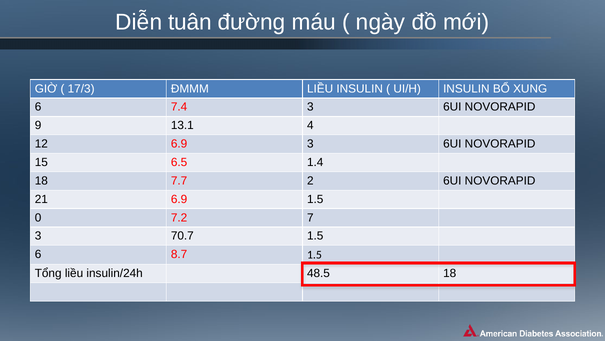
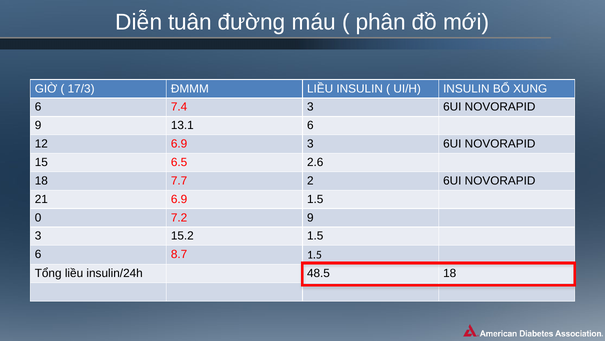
ngày: ngày -> phân (381, 22)
13.1 4: 4 -> 6 (310, 125)
1.4: 1.4 -> 2.6 (315, 162)
7.2 7: 7 -> 9 (310, 217)
70.7: 70.7 -> 15.2 (182, 236)
